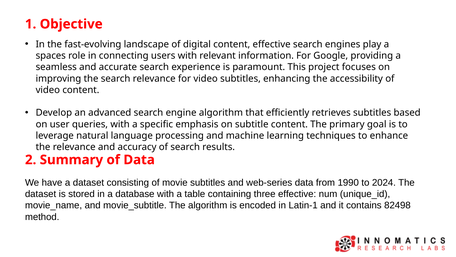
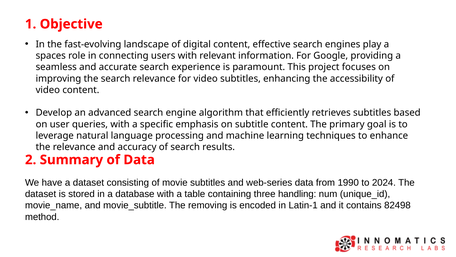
three effective: effective -> handling (297, 194)
The algorithm: algorithm -> removing (208, 205)
